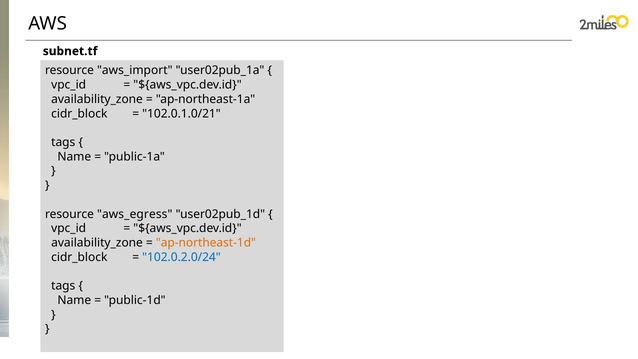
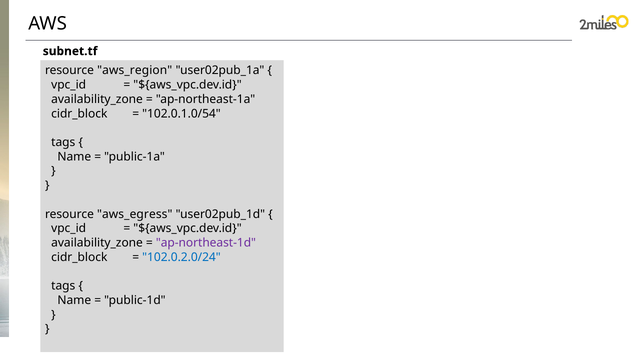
aws_import: aws_import -> aws_region (135, 70)
102.0.1.0/21: 102.0.1.0/21 -> 102.0.1.0/54 (181, 114)
ap-northeast-1d colour: orange -> purple (206, 243)
